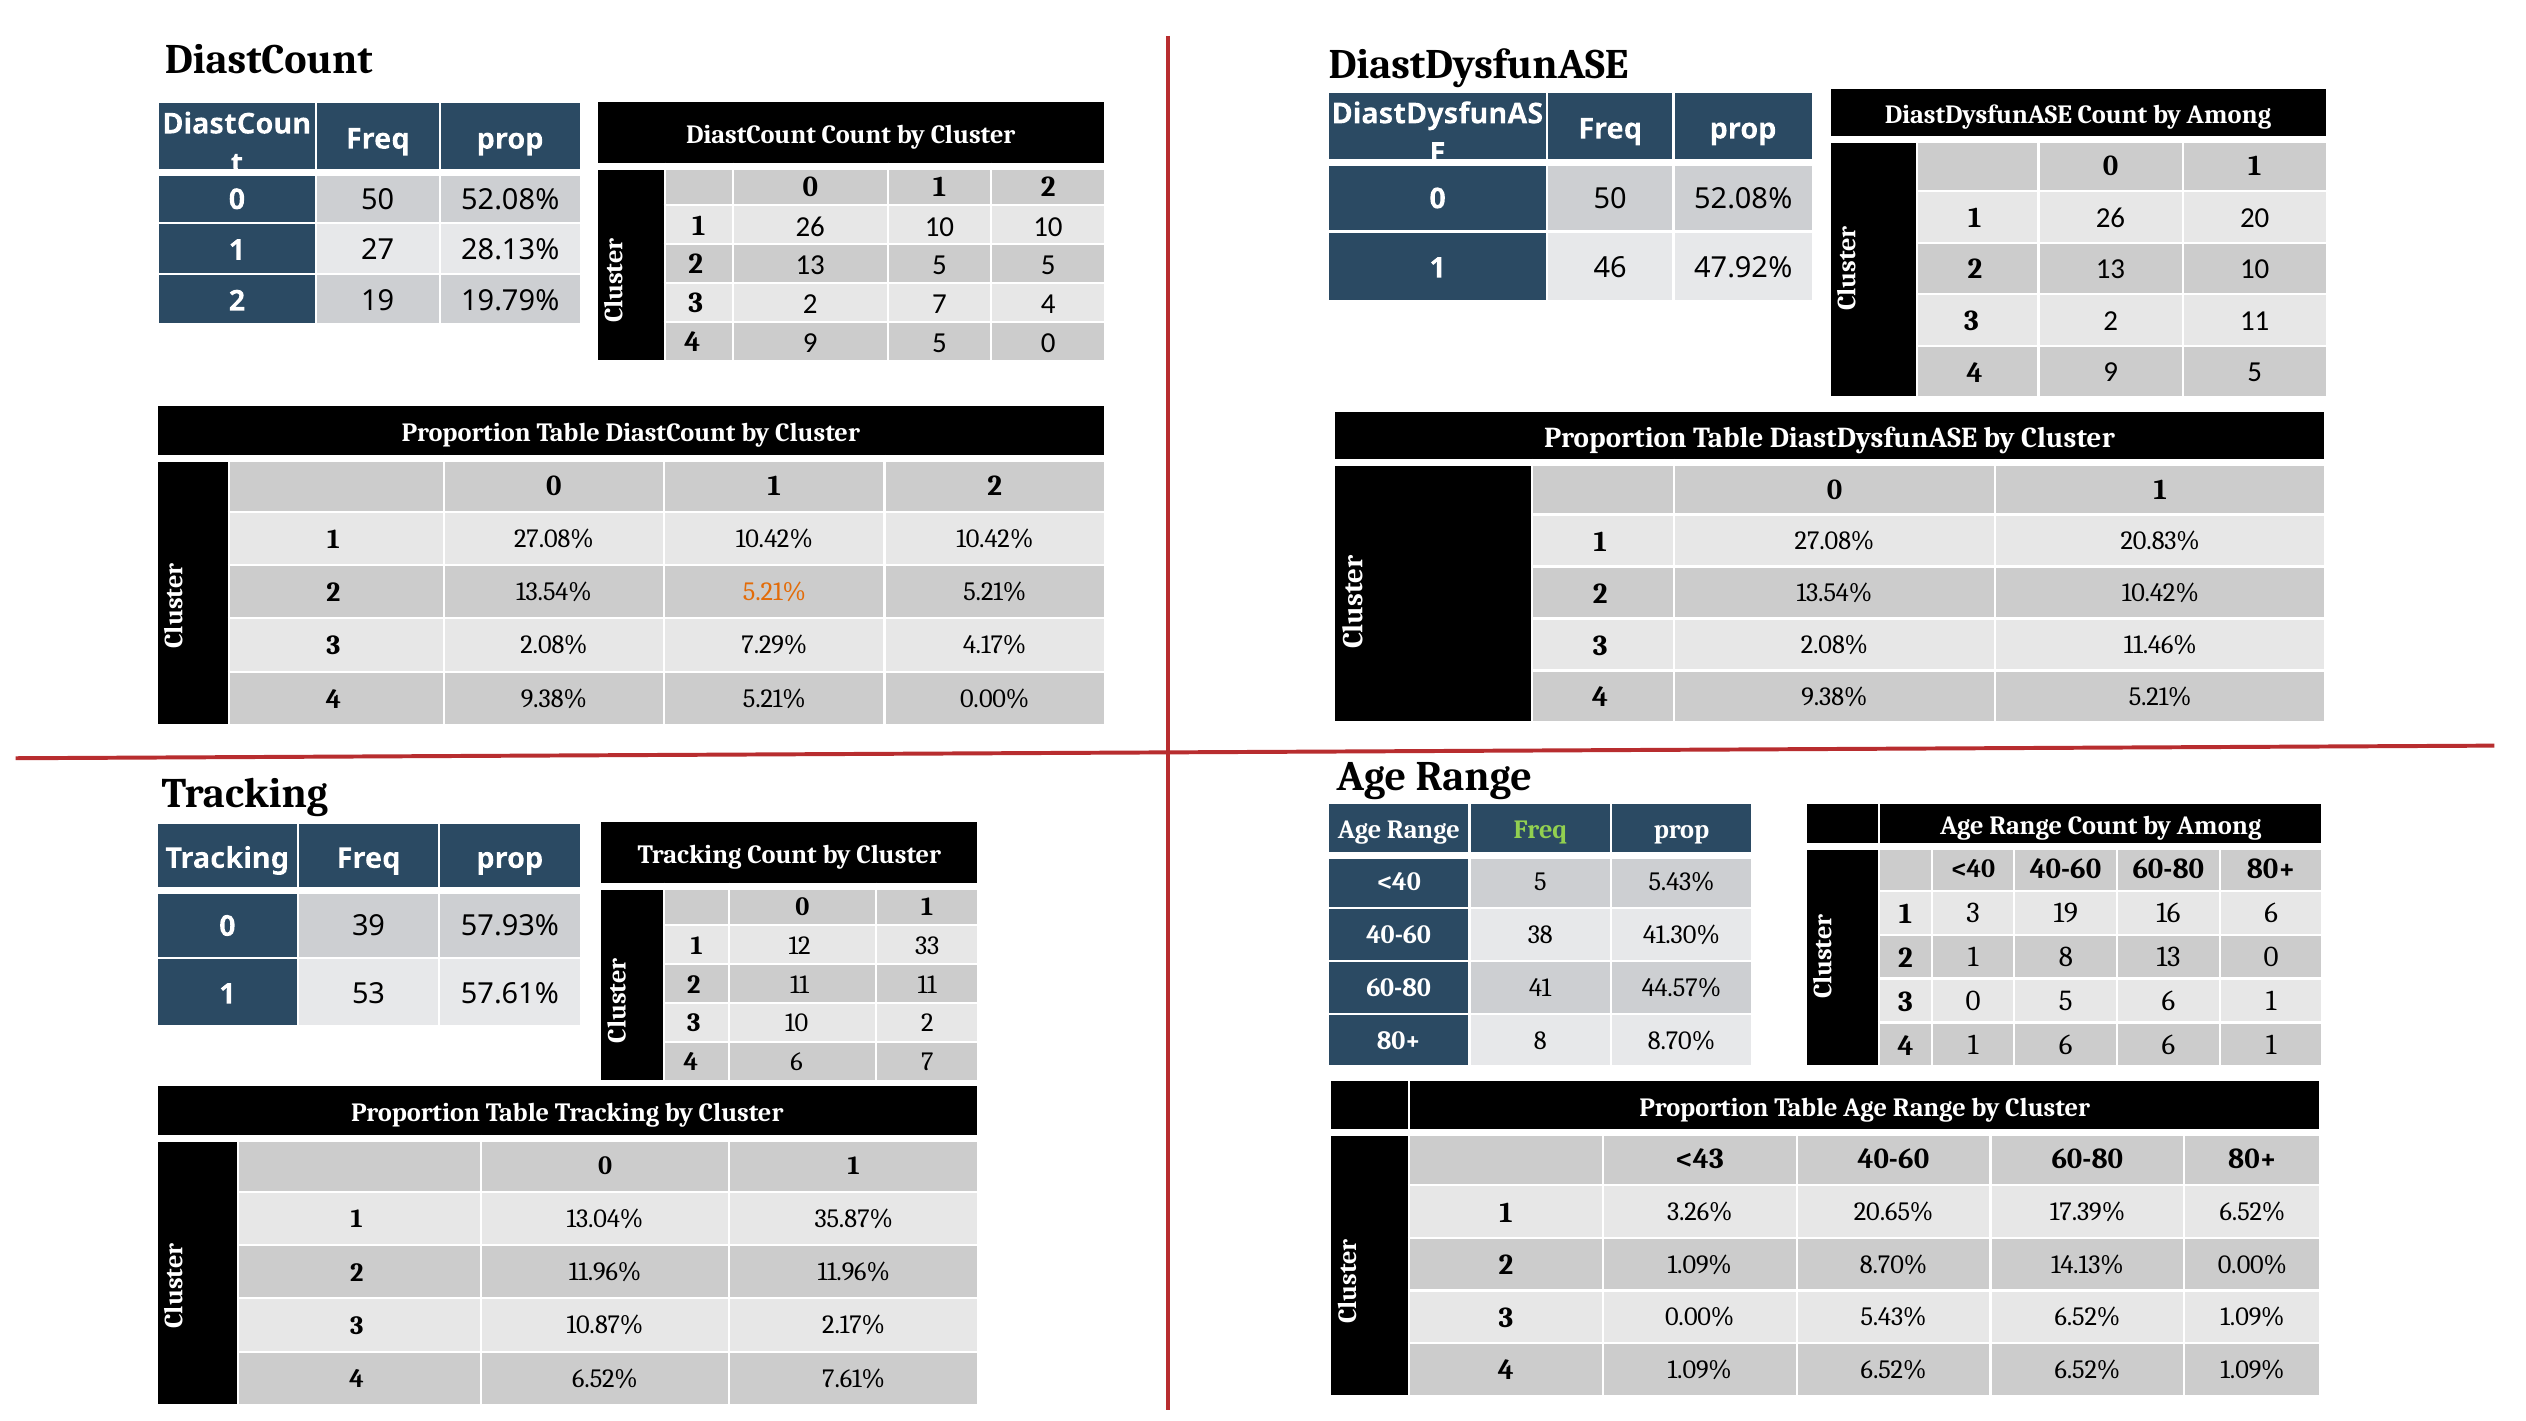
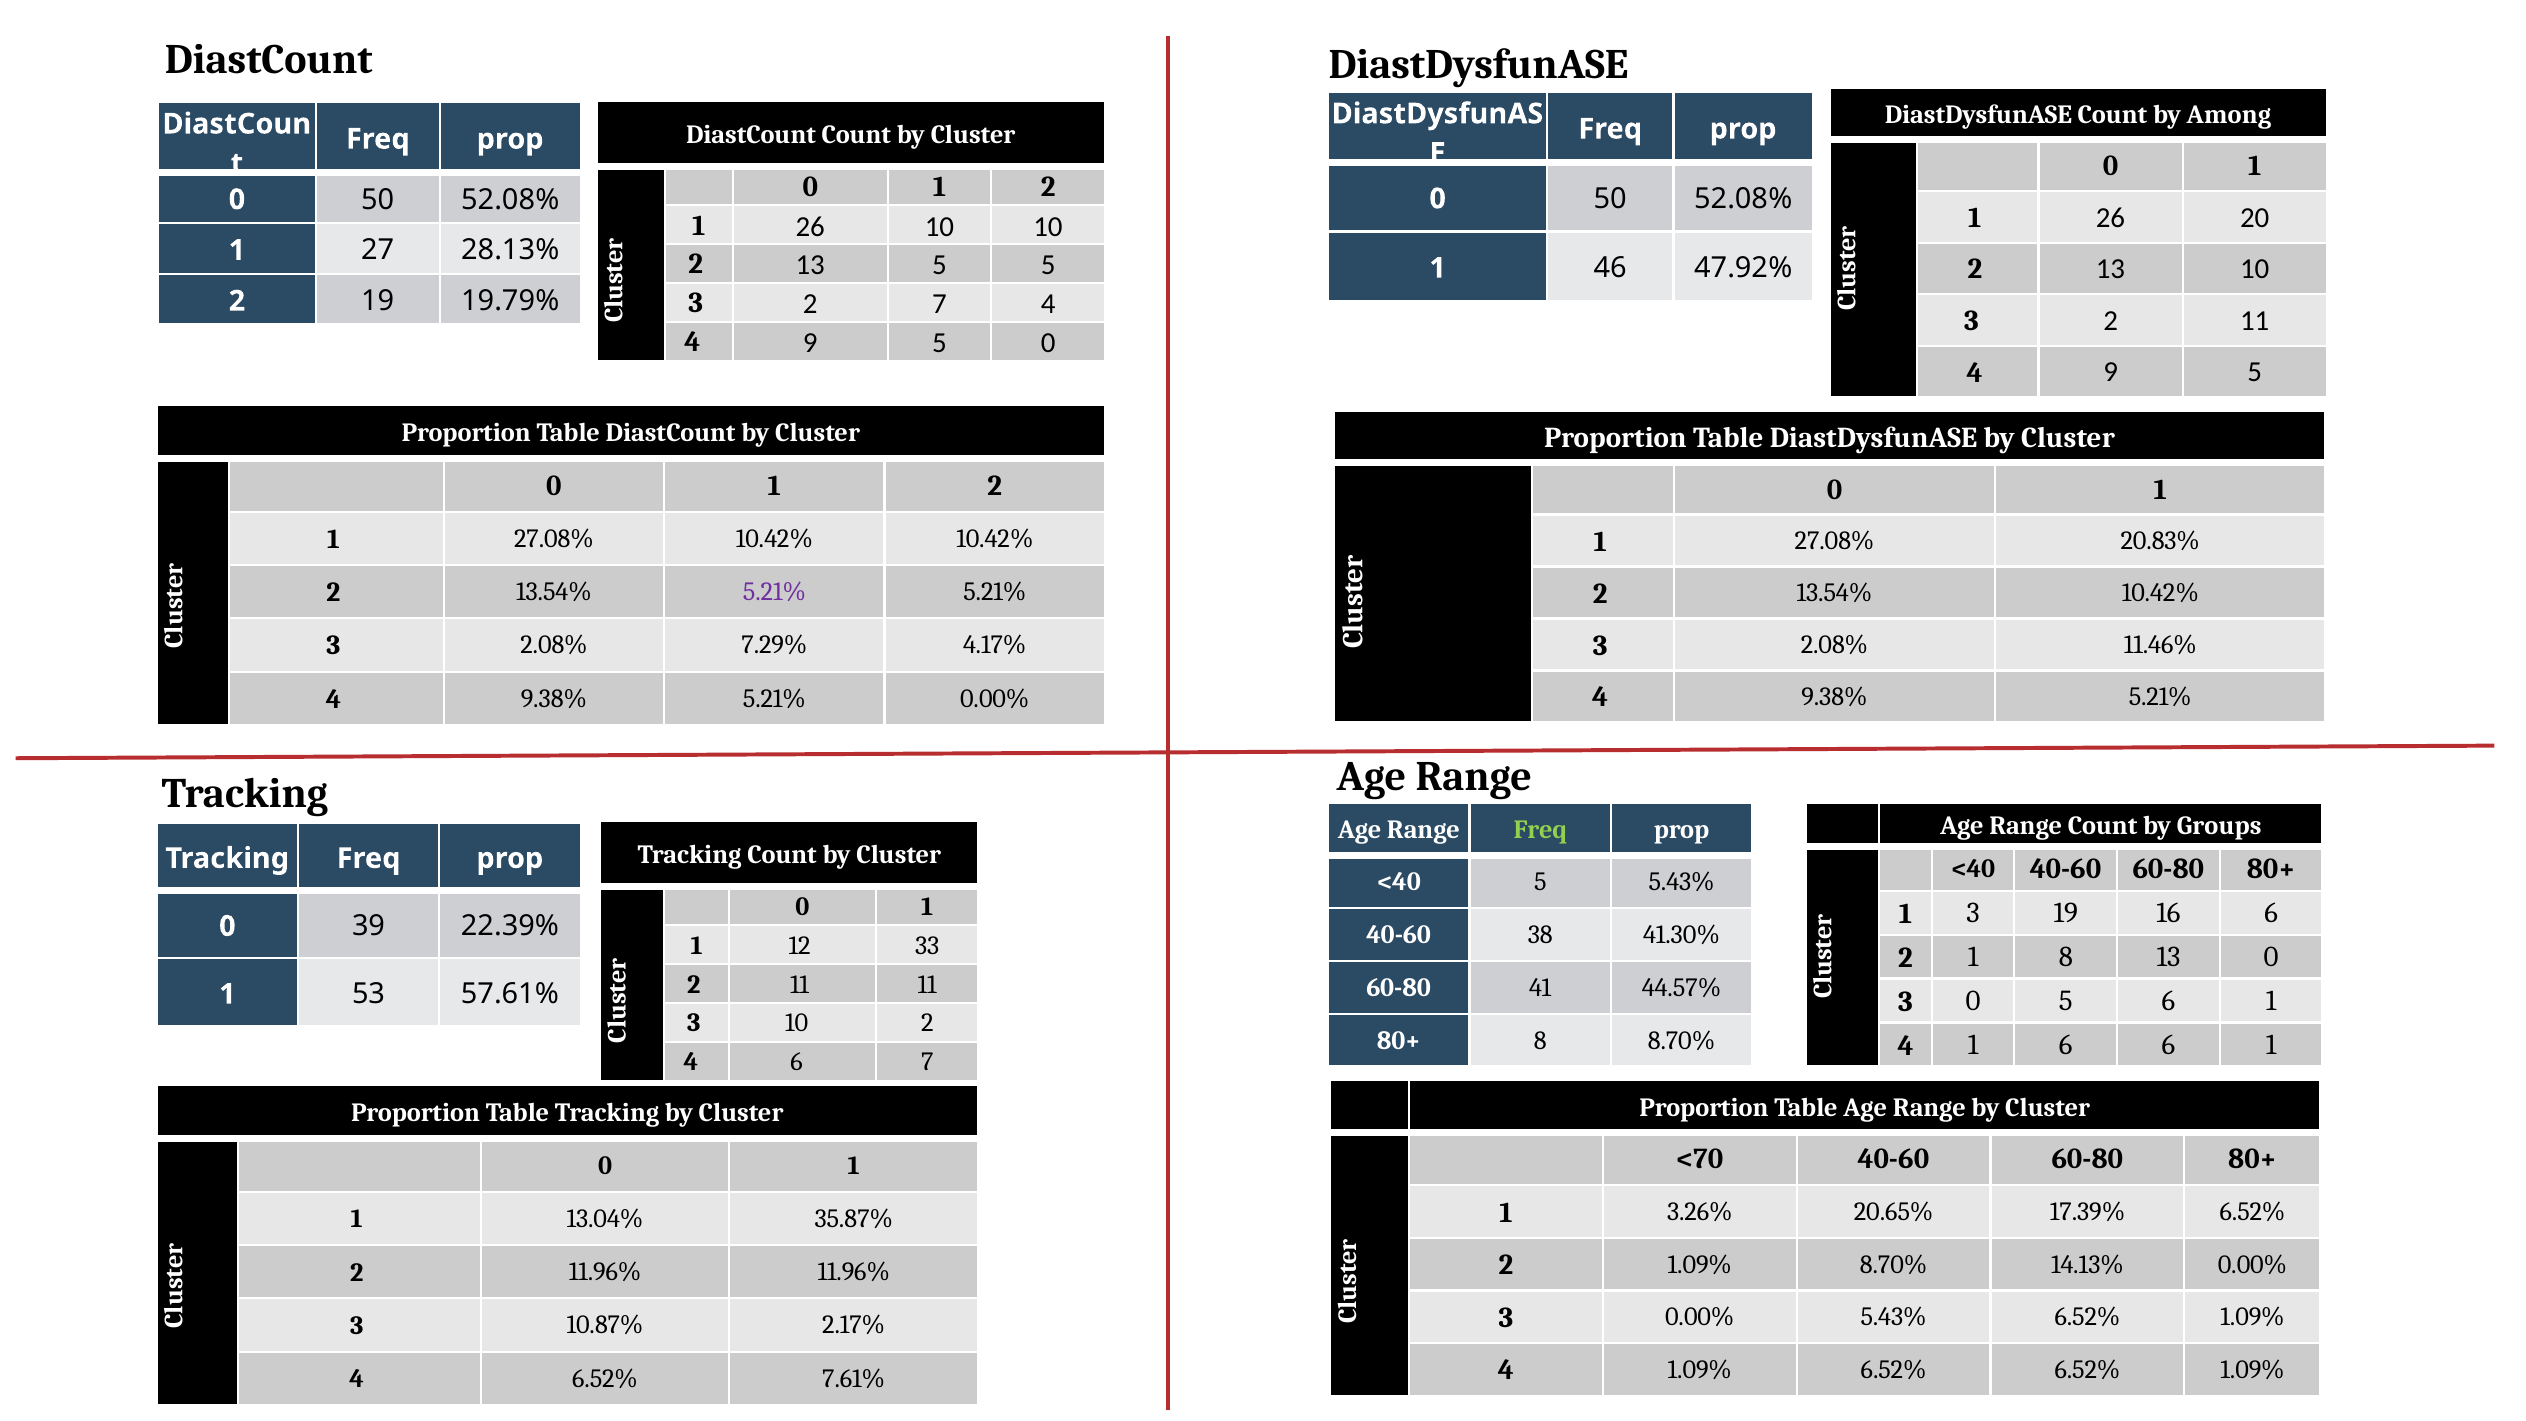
5.21% colour: orange -> purple (774, 592)
Range Count by Among: Among -> Groups (2219, 826)
57.93%: 57.93% -> 22.39% (510, 926)
<43: <43 -> <70 (1700, 1159)
